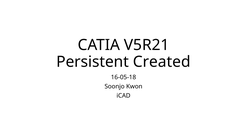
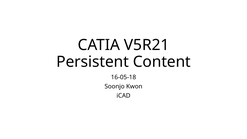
Created: Created -> Content (162, 62)
